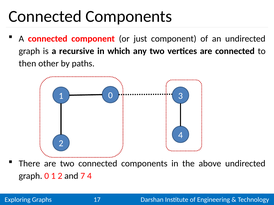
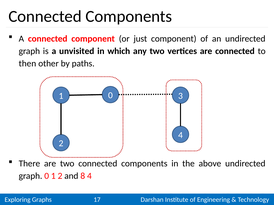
recursive: recursive -> unvisited (77, 51)
7: 7 -> 8 (83, 176)
